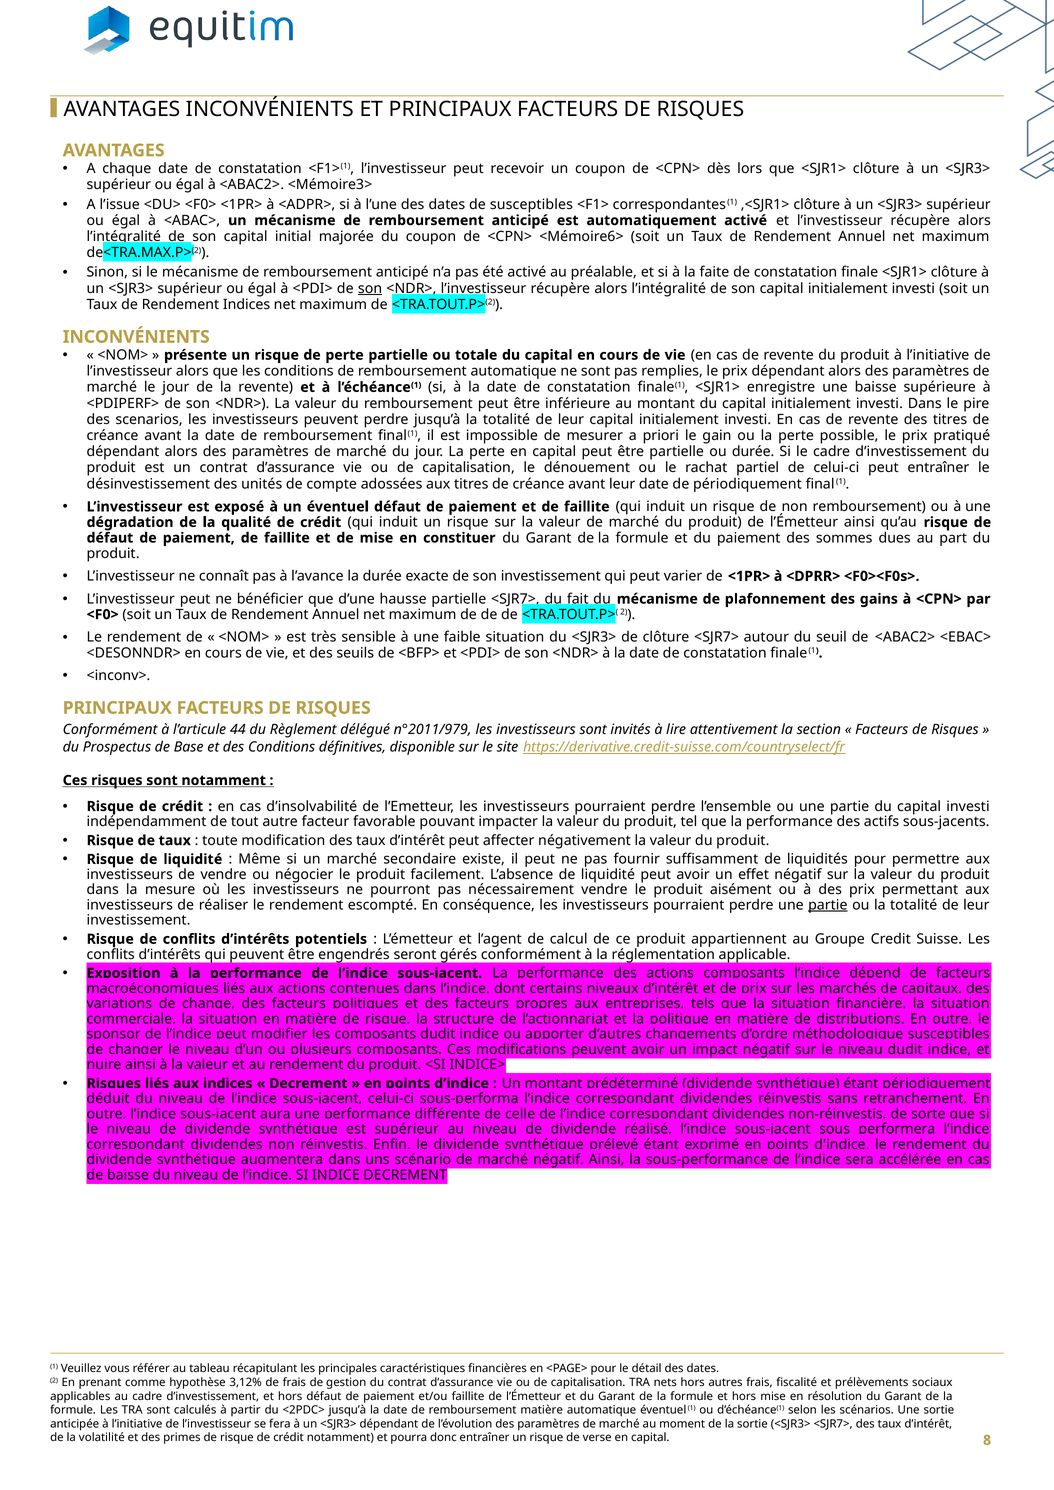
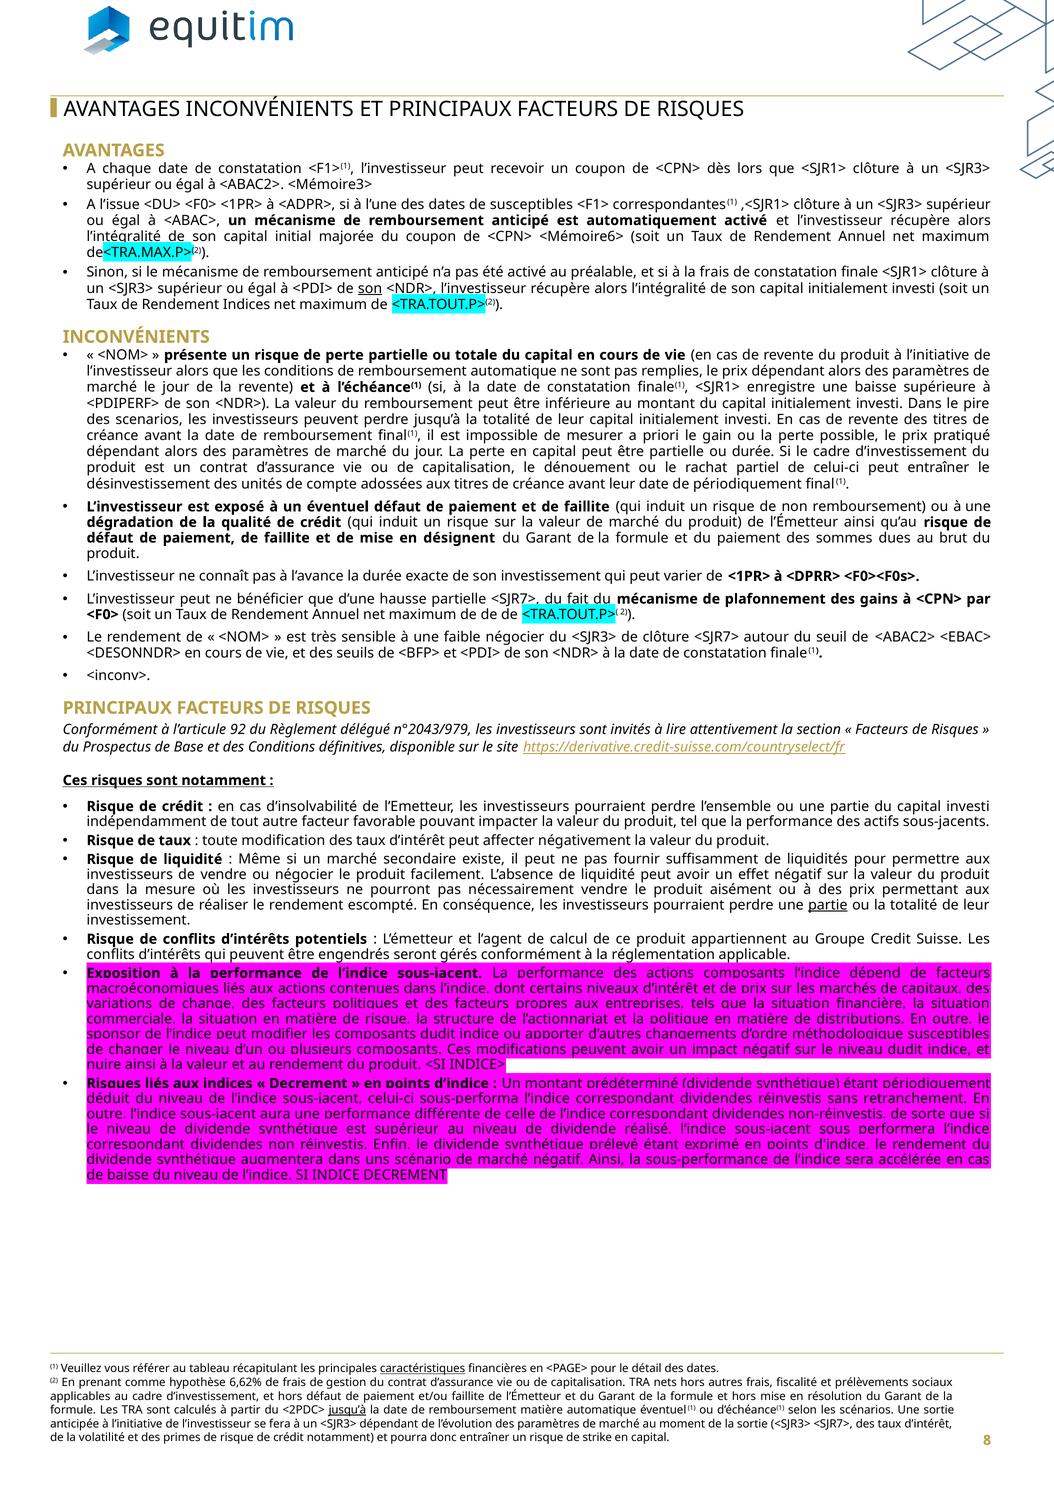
la faite: faite -> frais (714, 272)
constituer: constituer -> désignent (459, 538)
part: part -> brut (953, 538)
faible situation: situation -> négocier (515, 638)
44: 44 -> 92 (238, 730)
n°2011/979: n°2011/979 -> n°2043/979 (433, 730)
caractéristiques underline: none -> present (423, 1369)
3,12%: 3,12% -> 6,62% (246, 1383)
jusqu’à underline: none -> present (347, 1411)
verse: verse -> strike (597, 1438)
